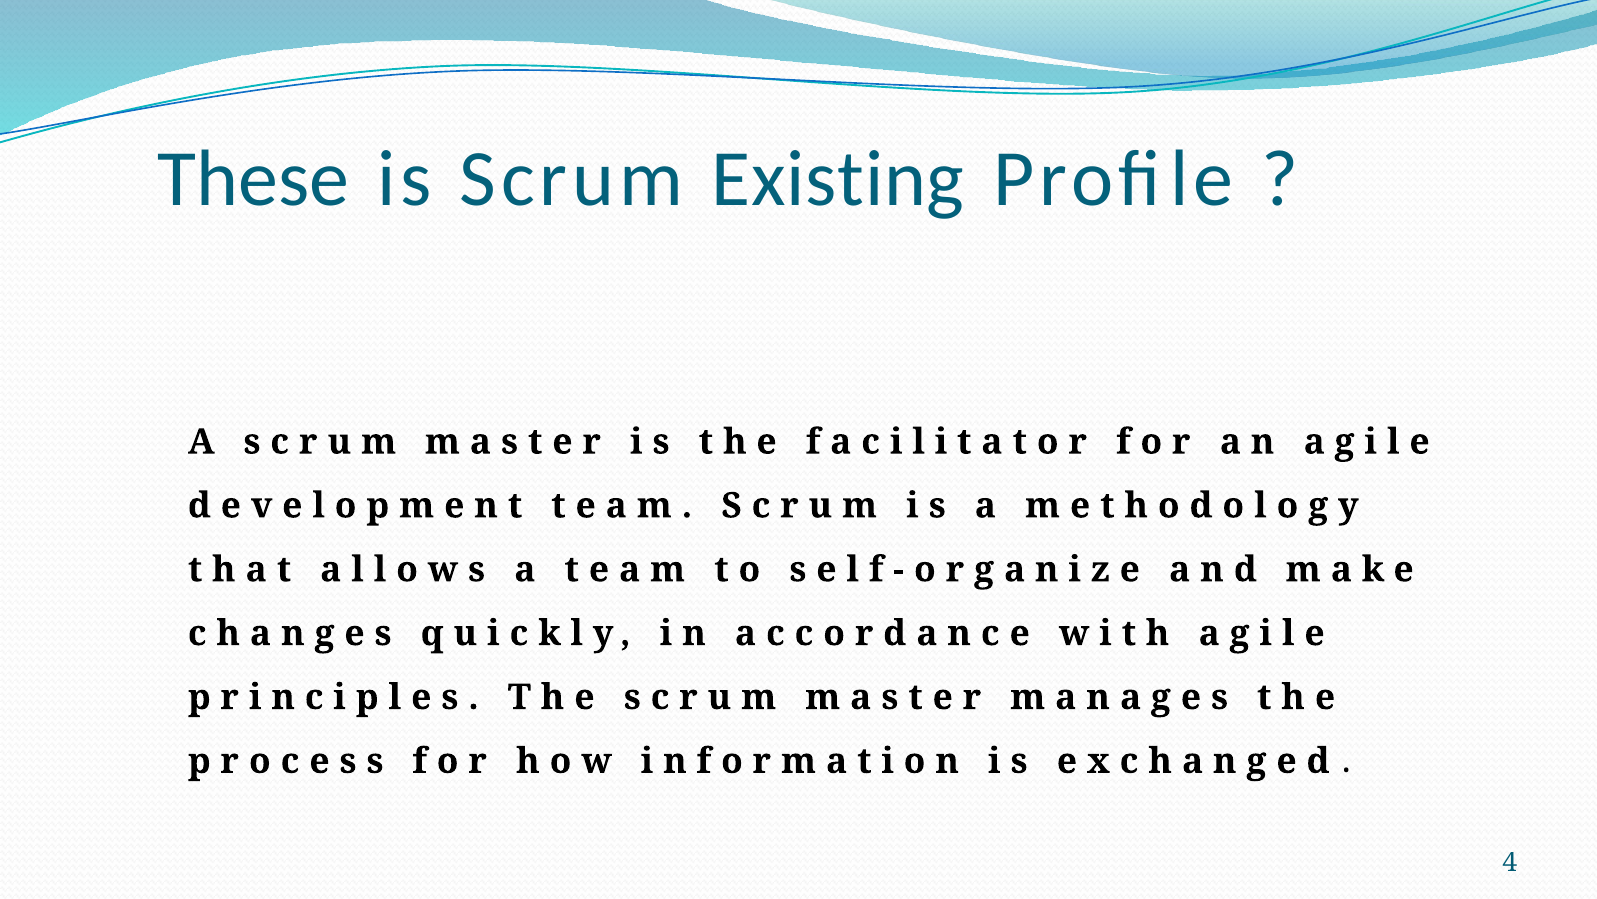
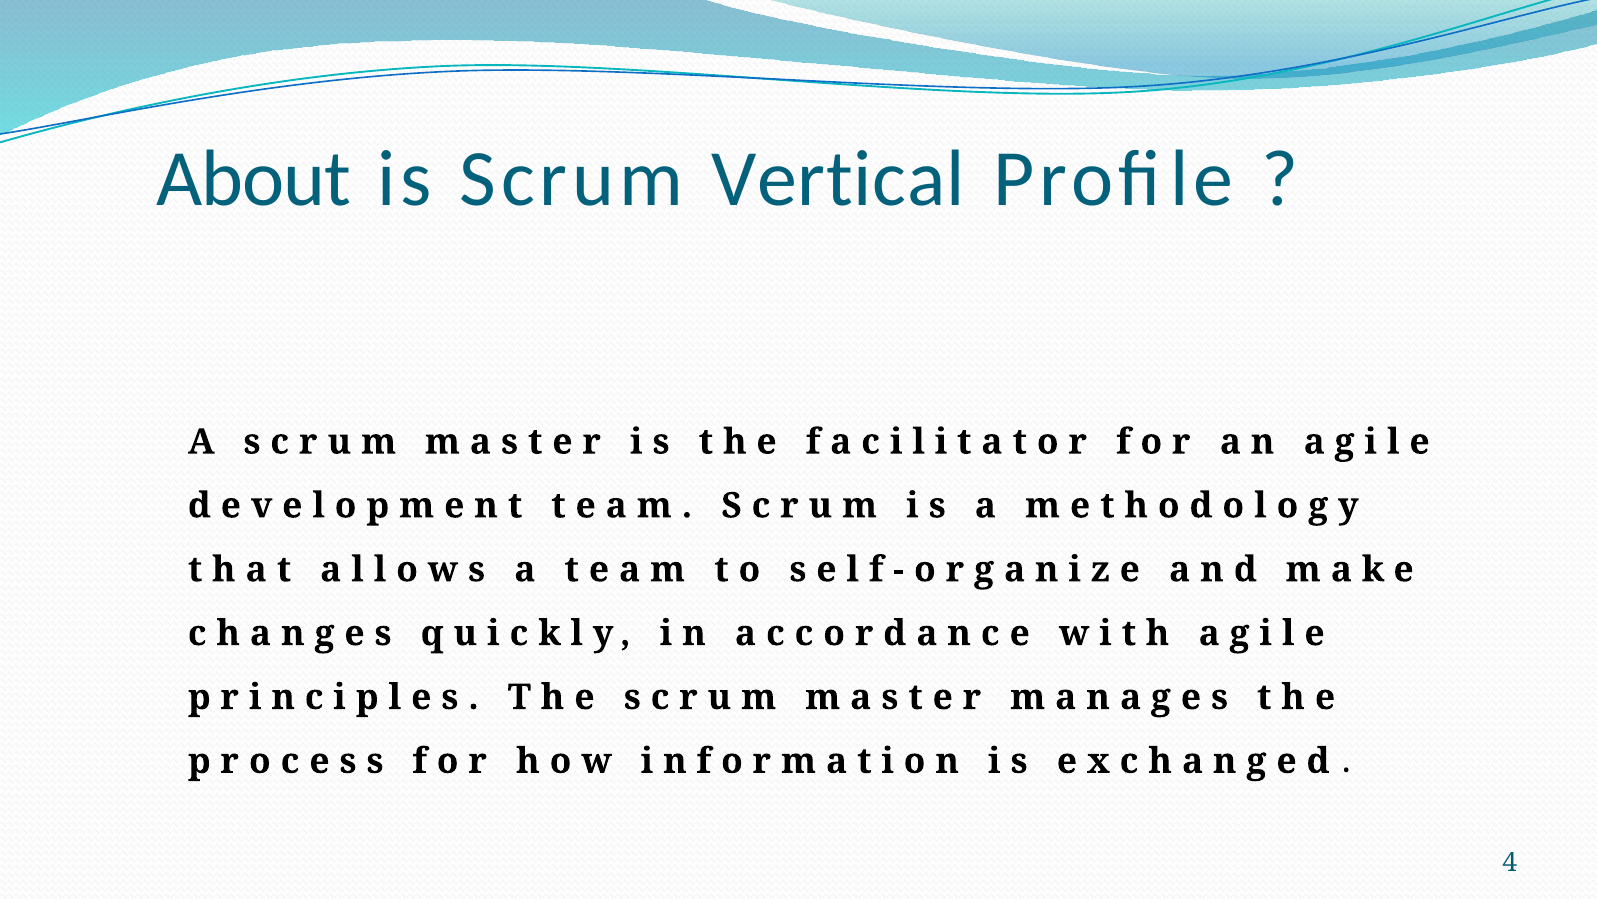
These: These -> About (254, 179)
Existing: Existing -> Vertical (838, 179)
